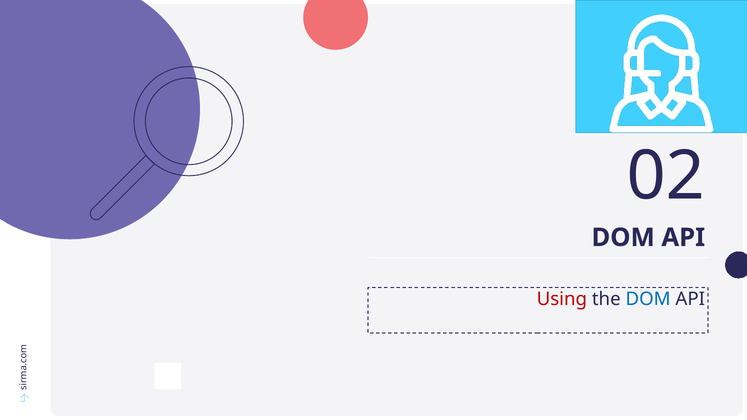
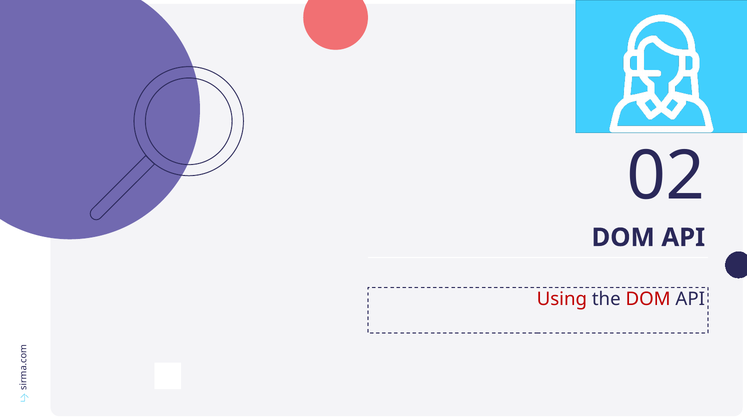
DOM colour: blue -> red (648, 299)
